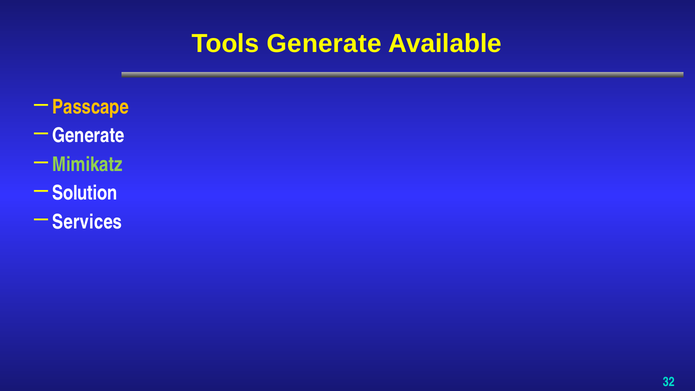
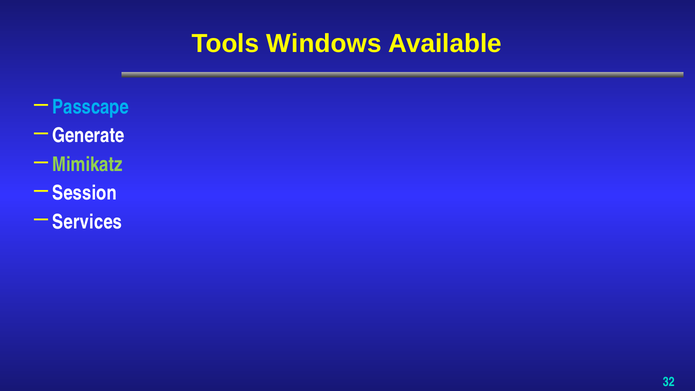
Tools Generate: Generate -> Windows (324, 44)
Passcape colour: yellow -> light blue (91, 107)
Solution: Solution -> Session (85, 193)
